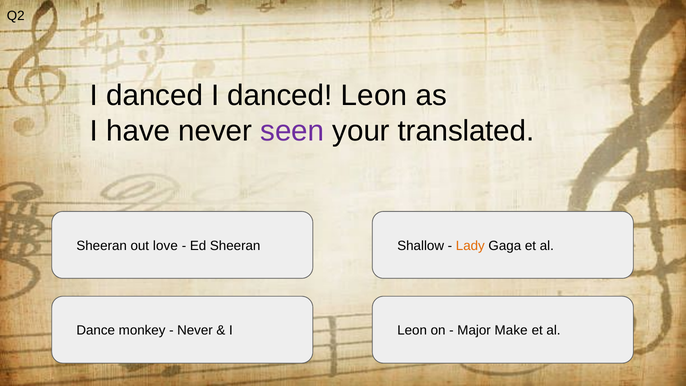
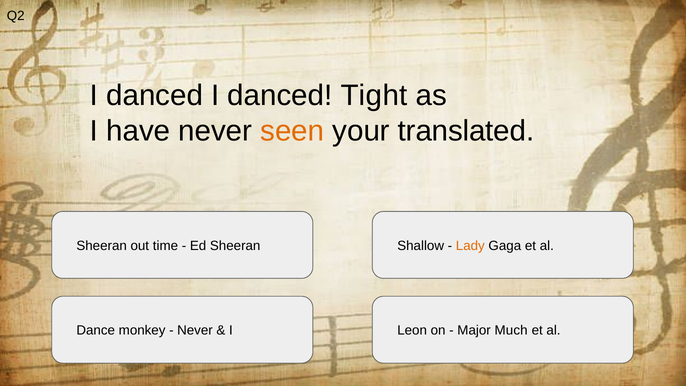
danced Leon: Leon -> Tight (374, 96)
seen colour: purple -> orange (292, 131)
love: love -> time (165, 246)
Make: Make -> Much (511, 330)
